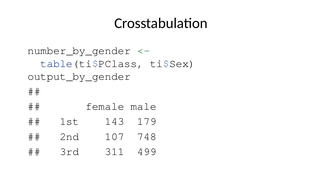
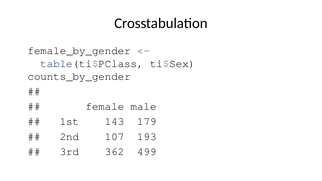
number_by_gender: number_by_gender -> female_by_gender (79, 51)
output_by_gender: output_by_gender -> counts_by_gender (79, 76)
748: 748 -> 193 (147, 137)
311: 311 -> 362 (115, 152)
